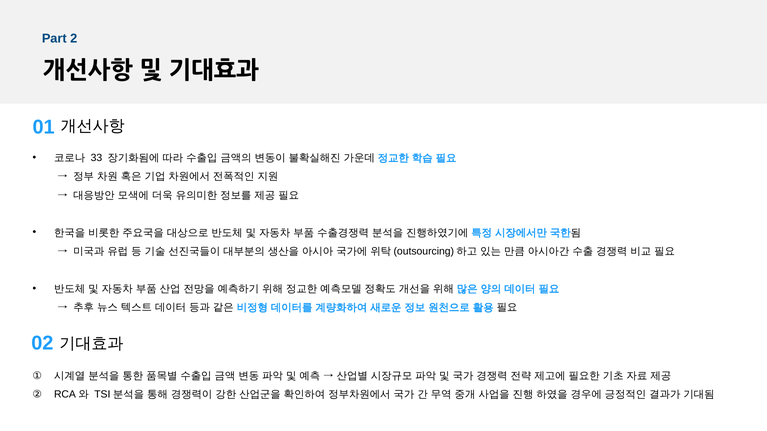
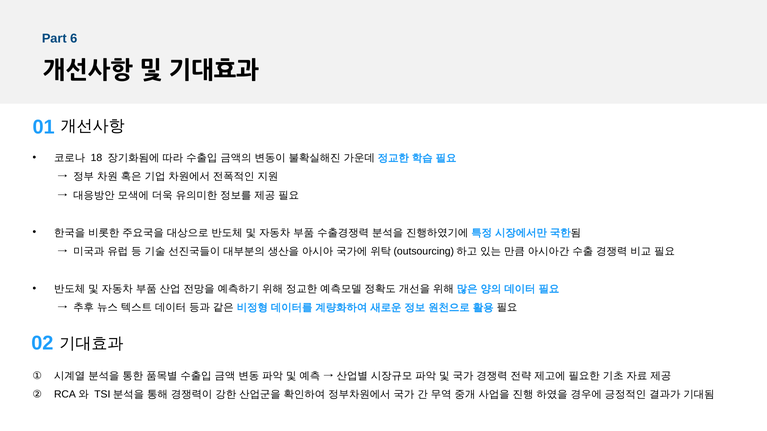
2: 2 -> 6 (74, 38)
33: 33 -> 18 (97, 158)
